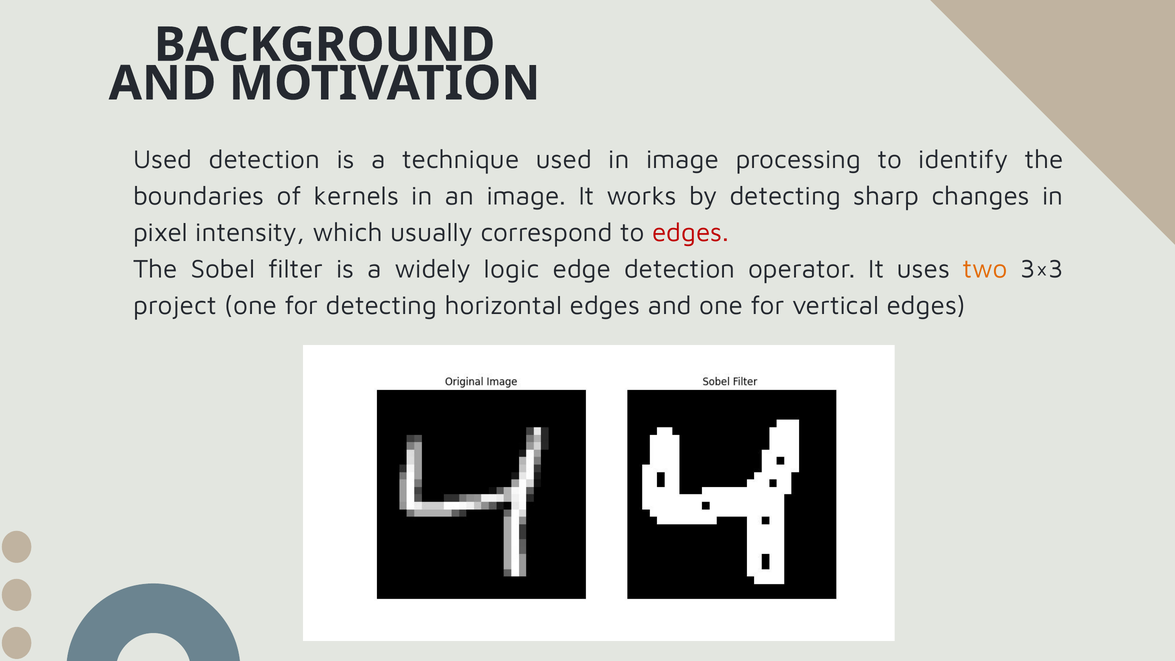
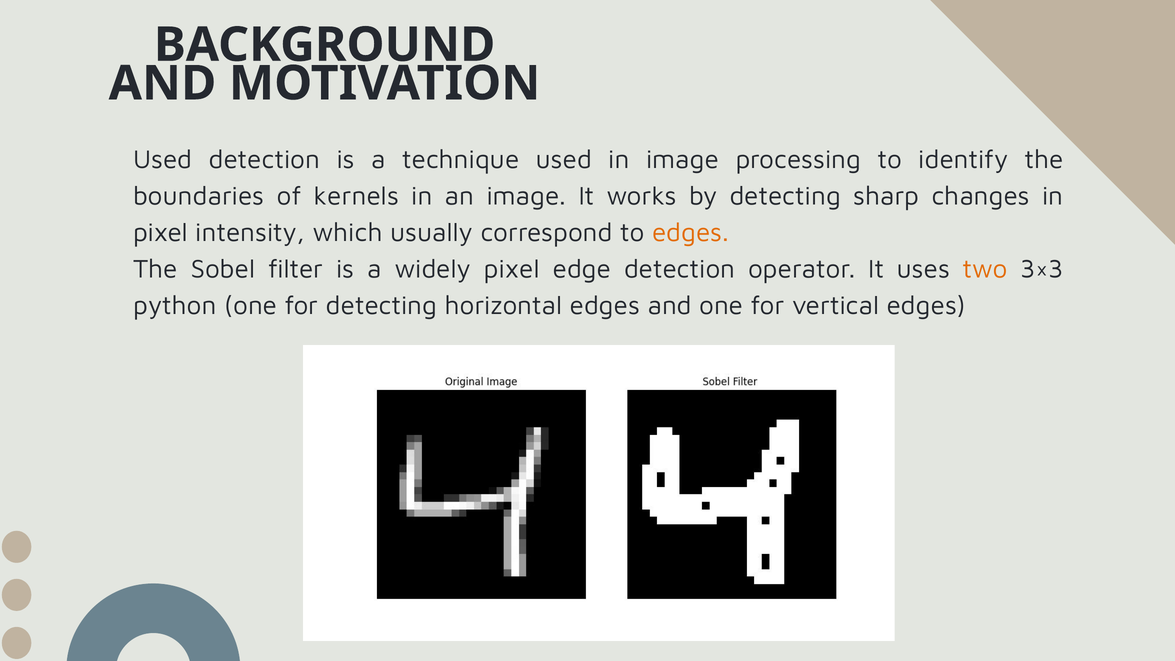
edges colour: red -> orange (691, 233)
widely logic: logic -> pixel (512, 269)
project: project -> python (175, 306)
